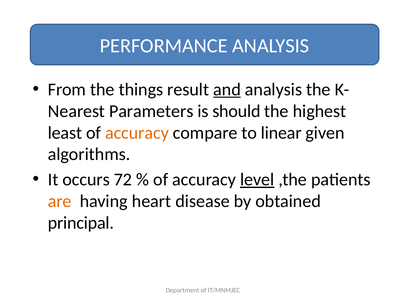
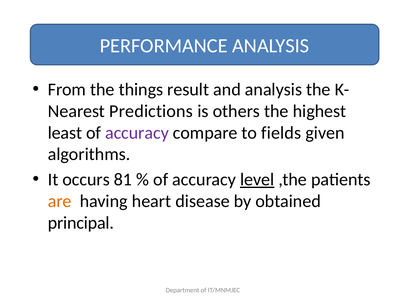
and underline: present -> none (227, 90)
Parameters: Parameters -> Predictions (151, 111)
should: should -> others (236, 111)
accuracy colour: orange -> purple (137, 133)
linear: linear -> fields (281, 133)
72: 72 -> 81 (123, 180)
